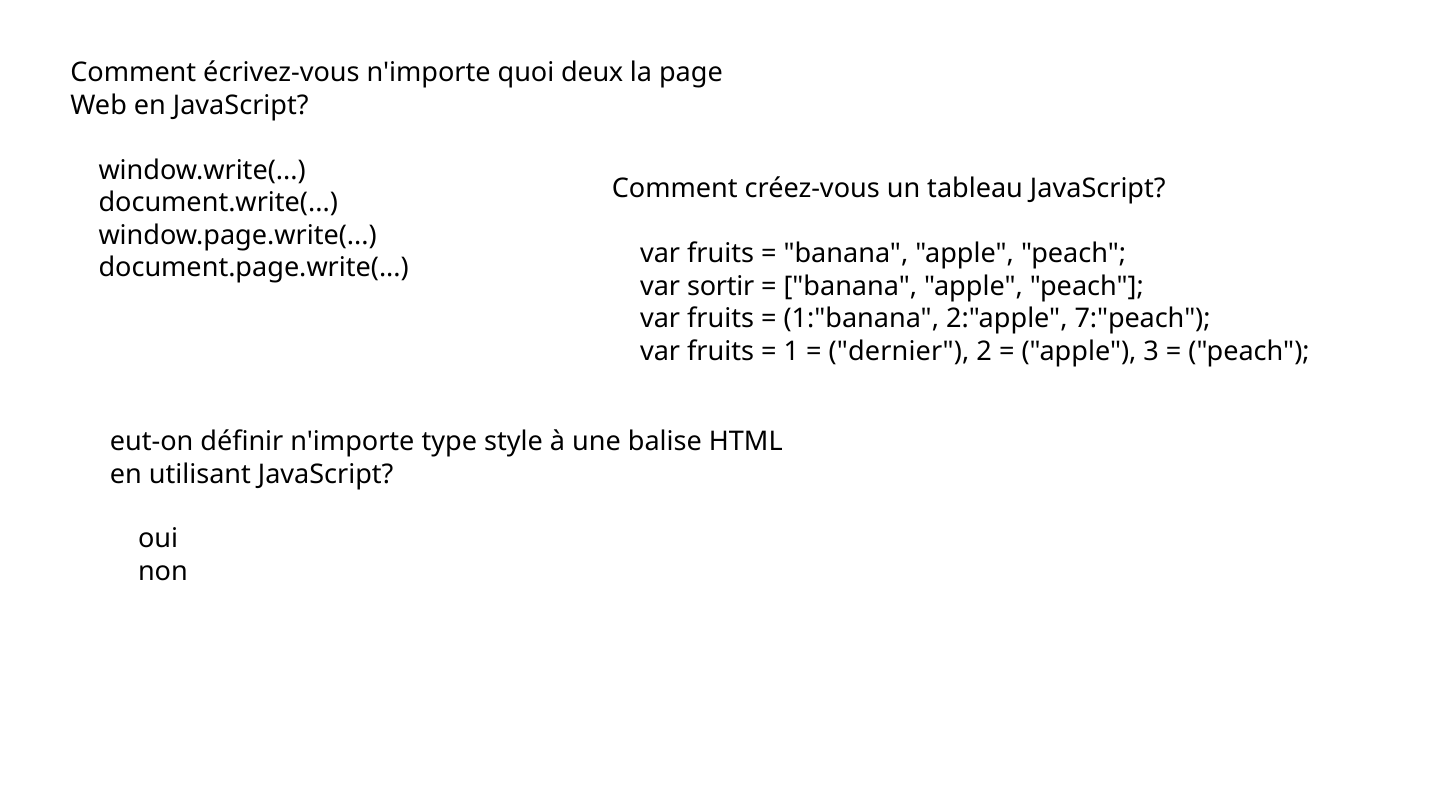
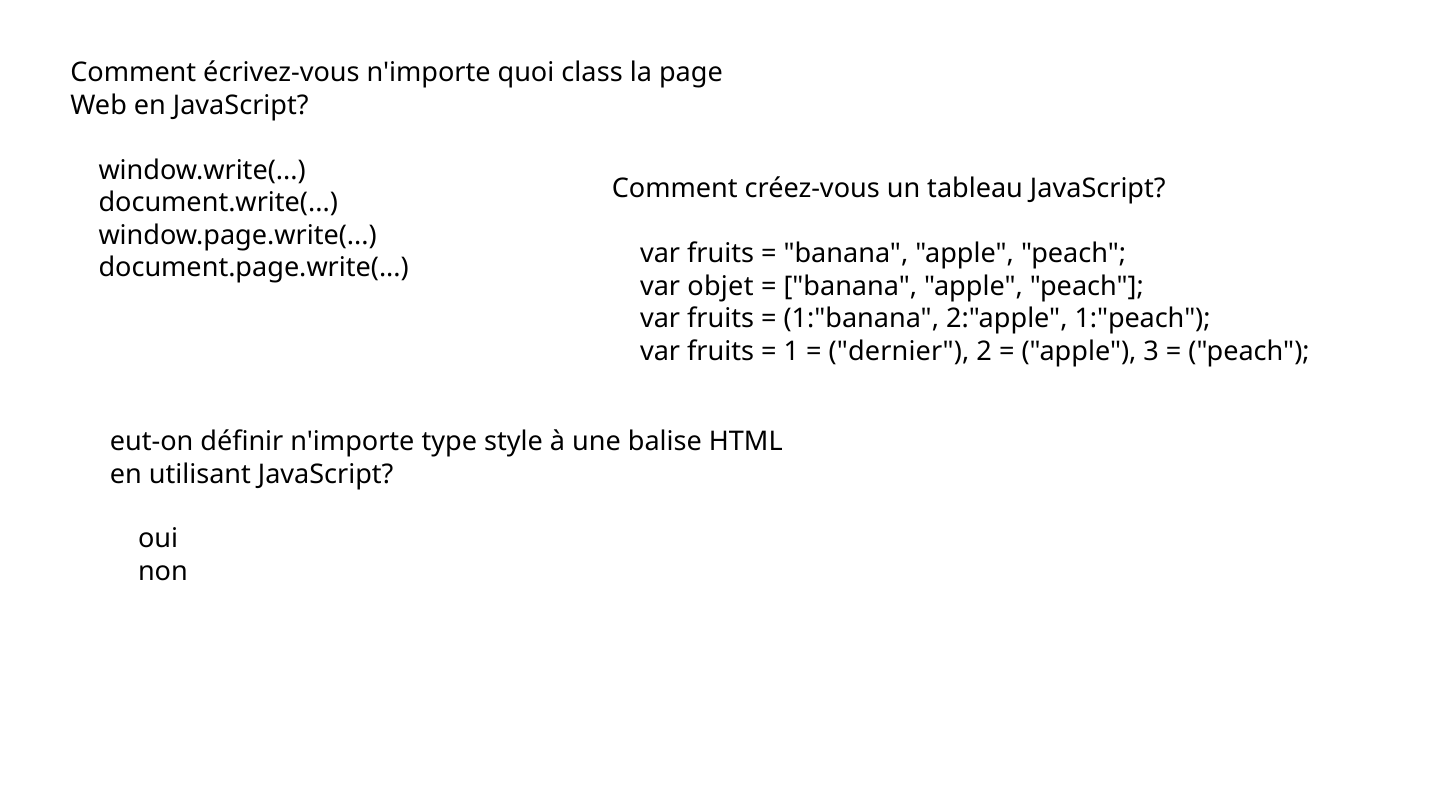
deux: deux -> class (592, 73)
sortir: sortir -> objet (720, 286)
7:"peach: 7:"peach -> 1:"peach (1143, 319)
